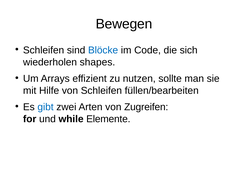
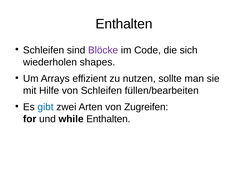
Bewegen: Bewegen -> Enthalten (124, 24)
Blöcke colour: blue -> purple (103, 50)
while Elemente: Elemente -> Enthalten (108, 119)
